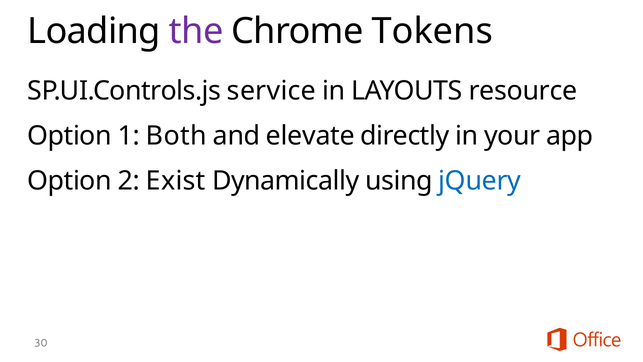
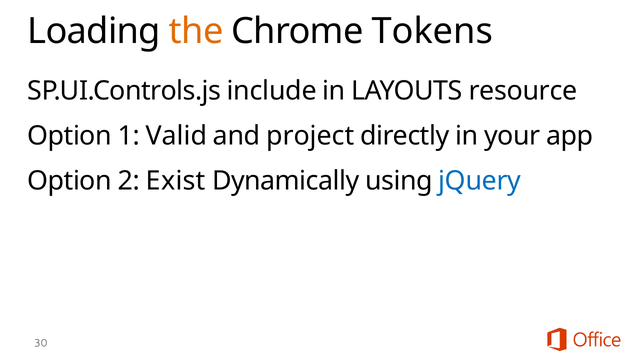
the colour: purple -> orange (196, 31)
service: service -> include (272, 91)
Both: Both -> Valid (176, 136)
elevate: elevate -> project (310, 136)
